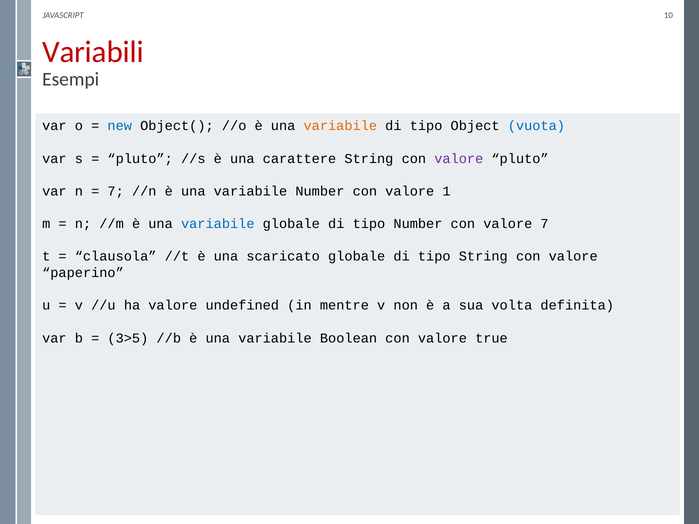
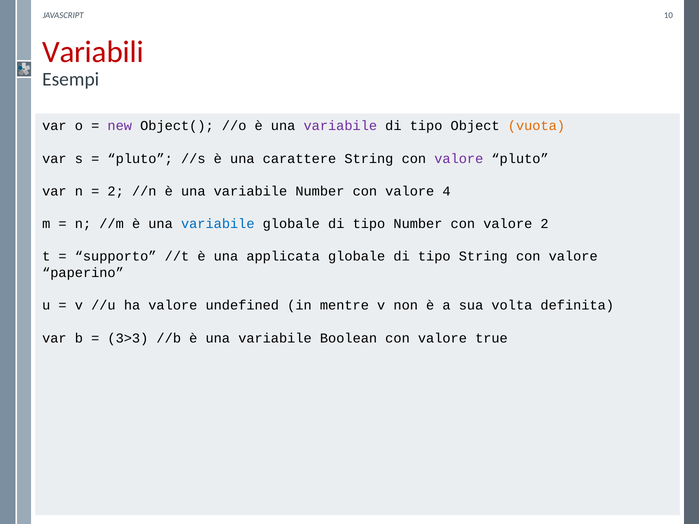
new colour: blue -> purple (120, 126)
variabile colour: orange -> purple (340, 126)
vuota colour: blue -> orange (536, 126)
7: 7 -> 2 (116, 191)
1: 1 -> 4 (447, 191)
valore 7: 7 -> 2 (545, 224)
clausola: clausola -> supporto (116, 257)
scaricato: scaricato -> applicata (283, 257)
3>5: 3>5 -> 3>3 (128, 338)
